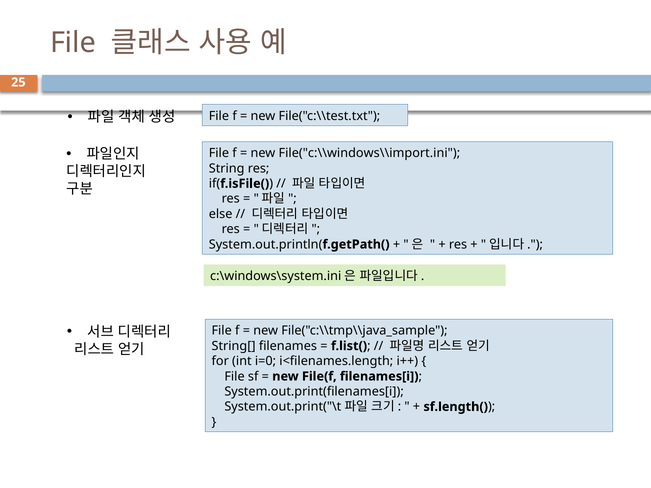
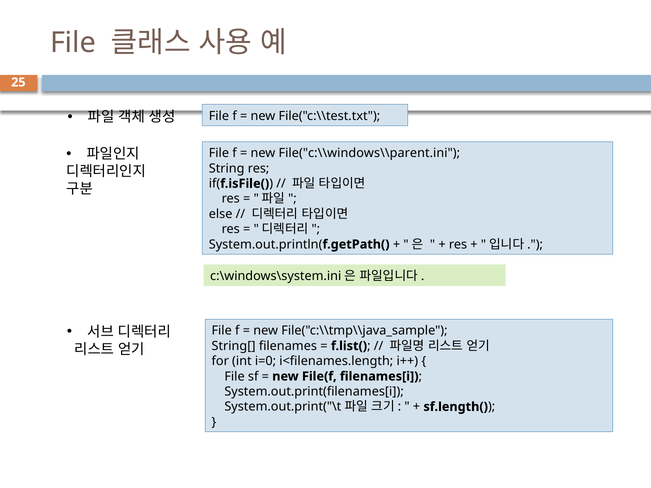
File("c:\\windows\\import.ini: File("c:\\windows\\import.ini -> File("c:\\windows\\parent.ini (369, 153)
